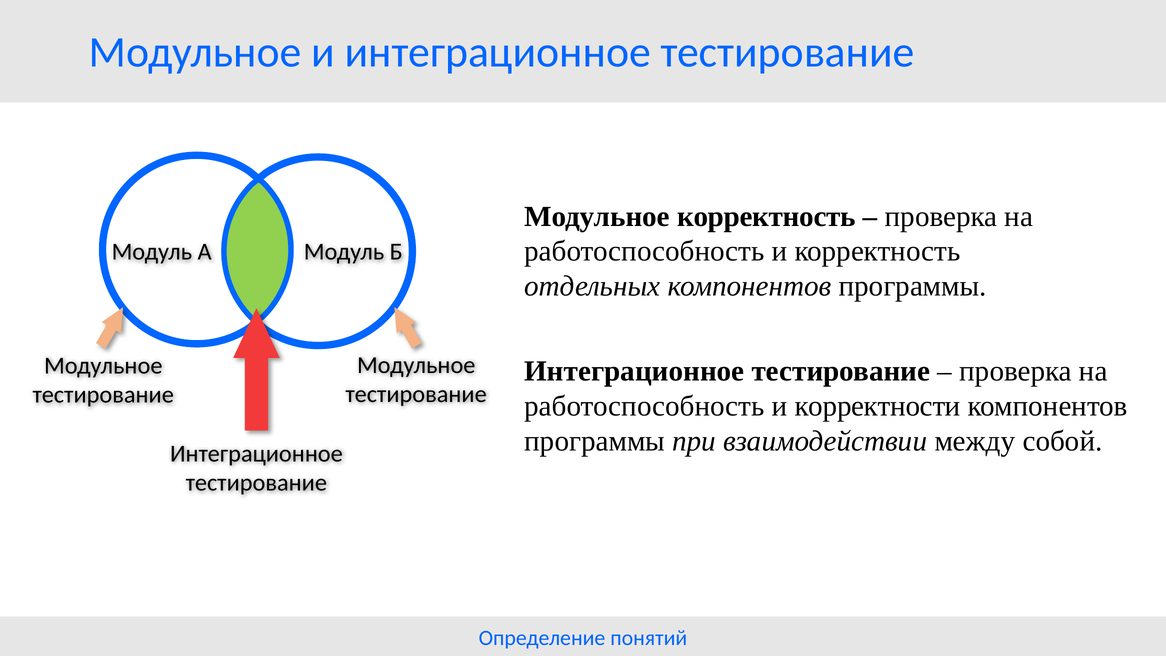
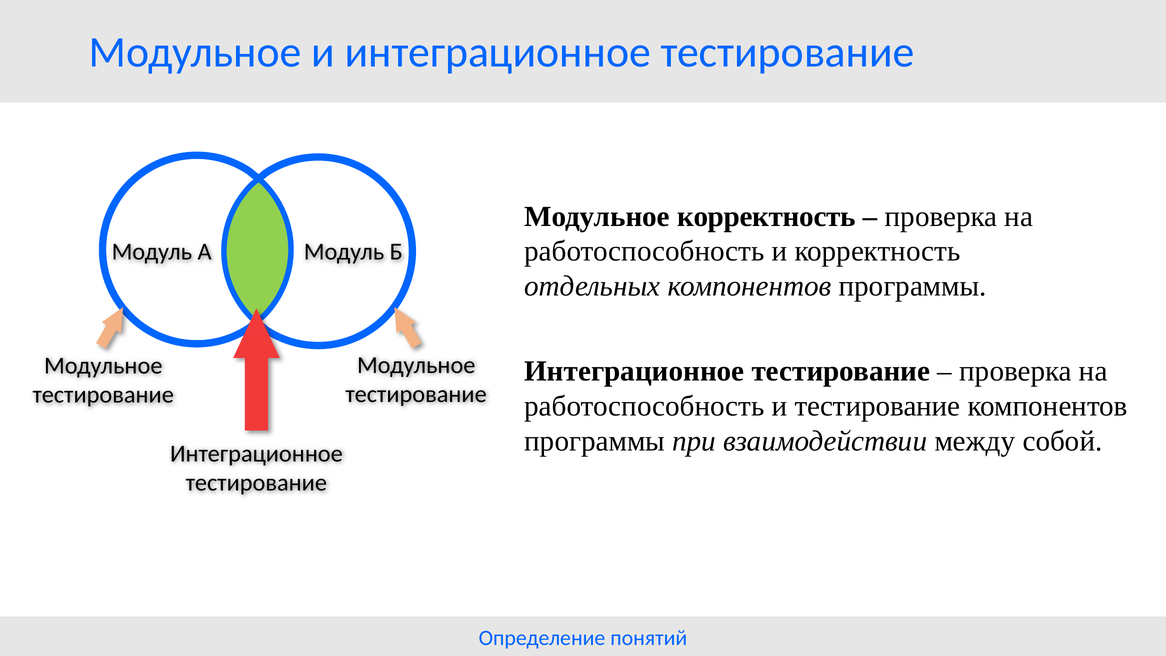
и корректности: корректности -> тестирование (878, 406)
